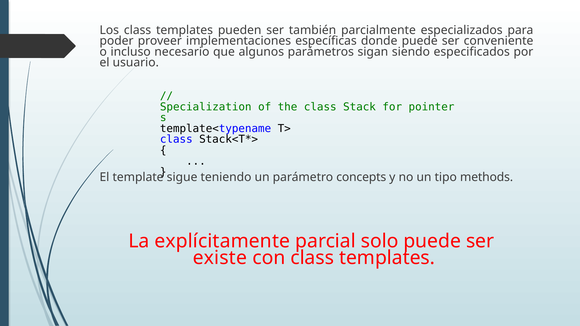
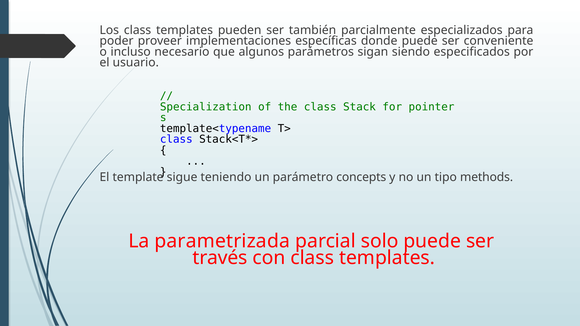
explícitamente: explícitamente -> parametrizada (222, 241)
existe: existe -> través (220, 258)
